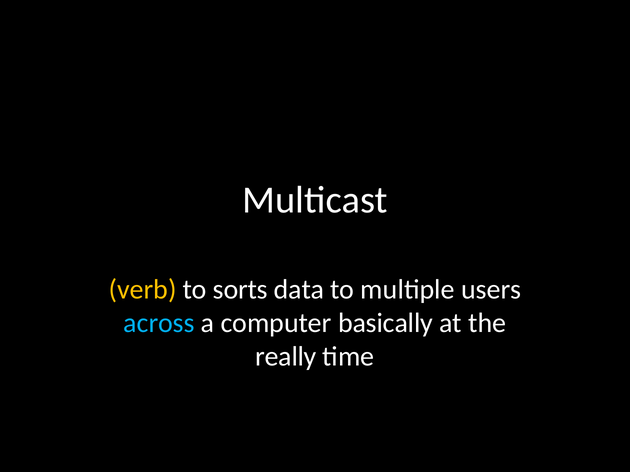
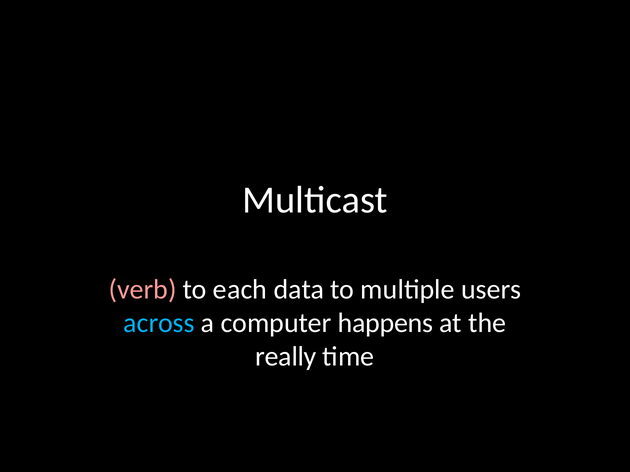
verb colour: yellow -> pink (143, 290)
sorts: sorts -> each (240, 290)
basically: basically -> happens (386, 323)
